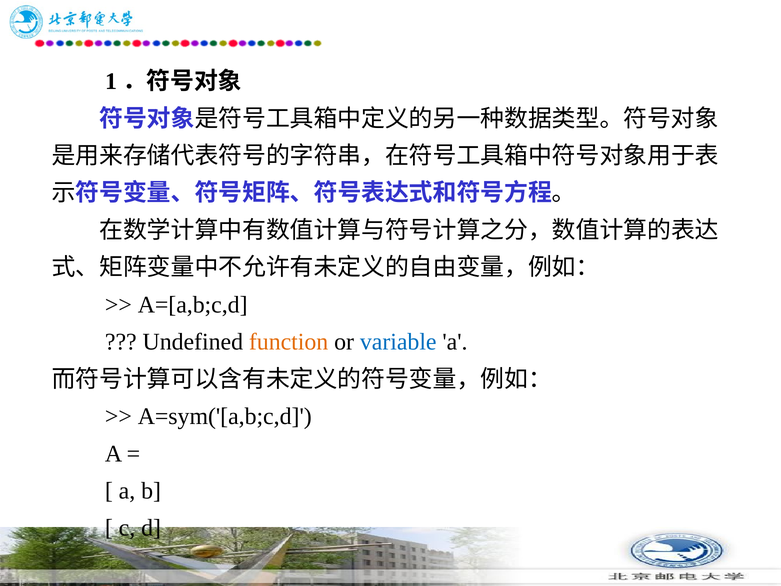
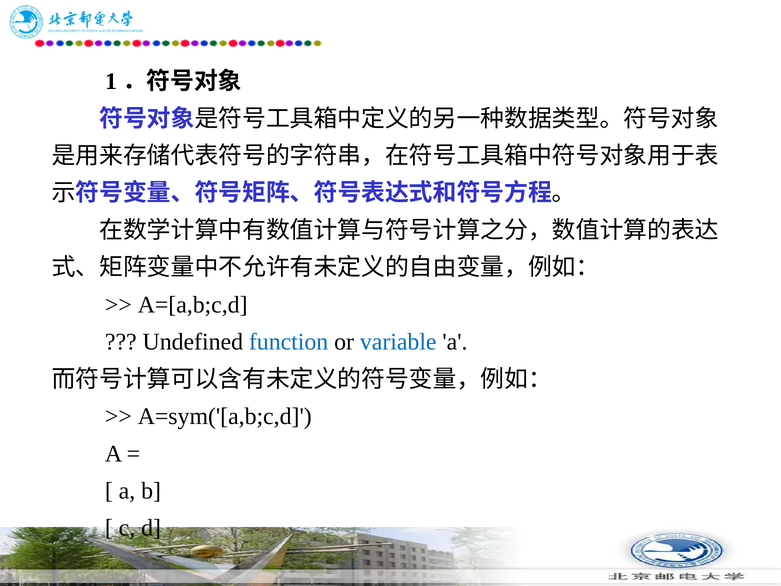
function colour: orange -> blue (289, 342)
